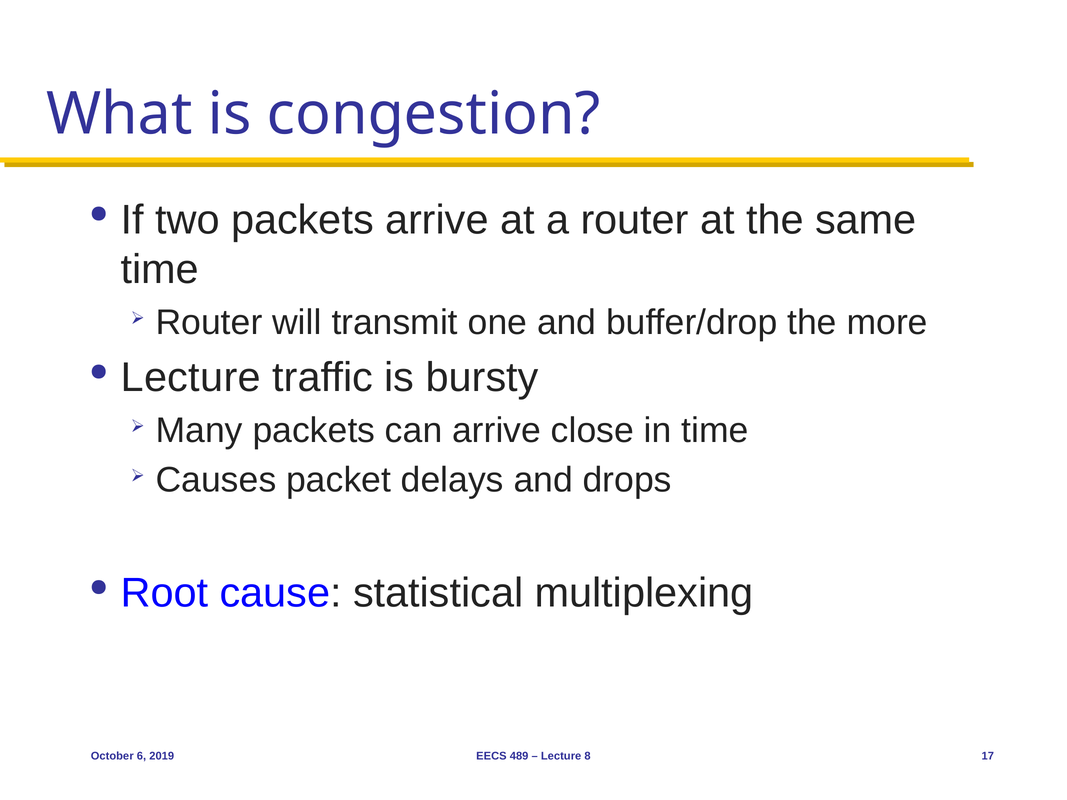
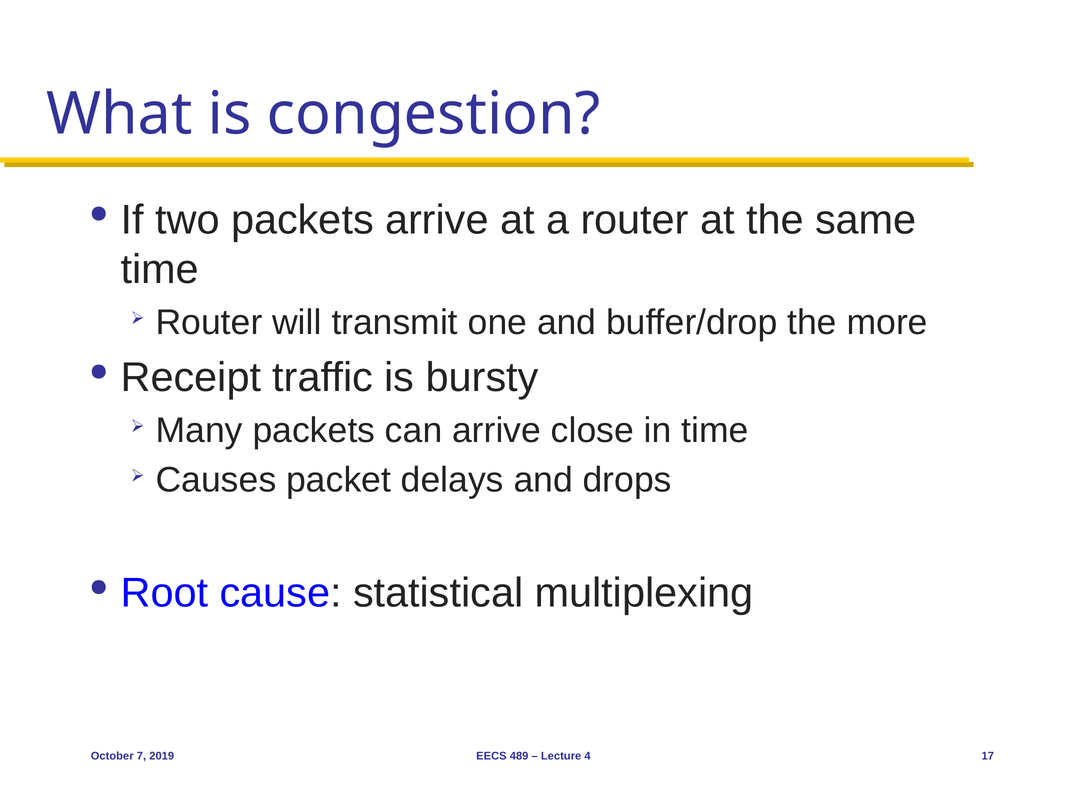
Lecture: Lecture -> Receipt (191, 378)
6: 6 -> 7 (141, 757)
8: 8 -> 4 (588, 757)
